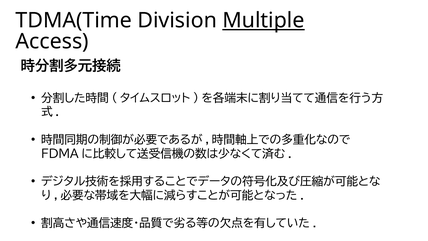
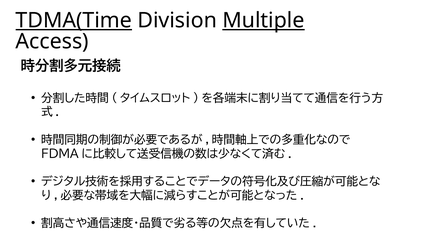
TDMA(Time underline: none -> present (74, 20)
